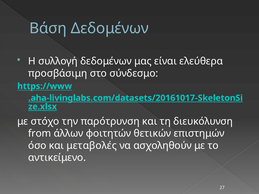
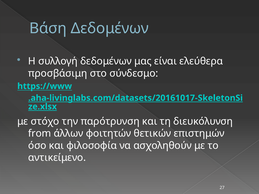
μεταβολές: μεταβολές -> φιλοσοφία (92, 146)
